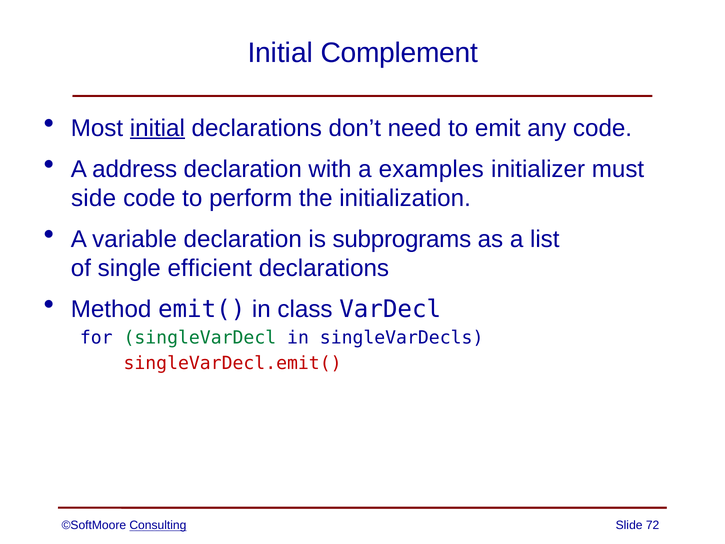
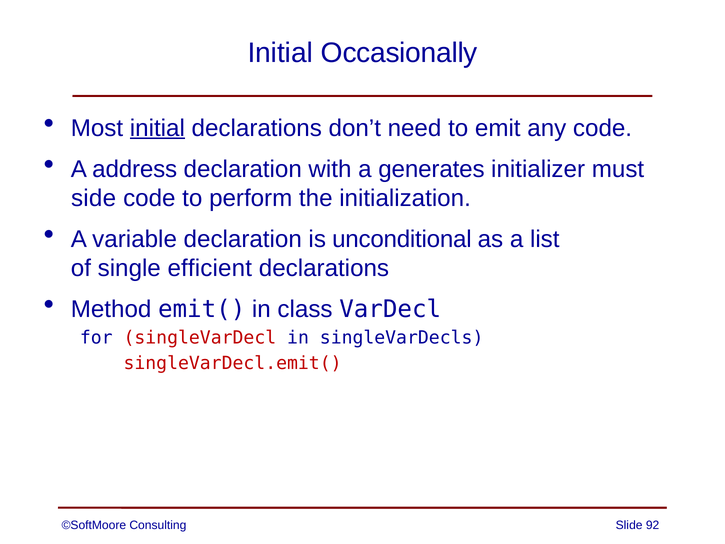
Complement: Complement -> Occasionally (399, 53)
examples: examples -> generates (431, 169)
subprograms: subprograms -> unconditional (402, 239)
singleVarDecl colour: green -> red (200, 338)
Consulting underline: present -> none (158, 525)
72: 72 -> 92 (653, 525)
